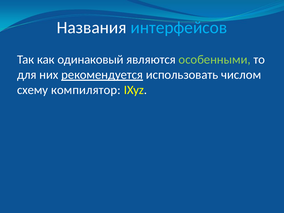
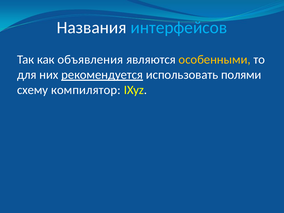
одинаковый: одинаковый -> объявления (90, 60)
особенными colour: light green -> yellow (215, 60)
числом: числом -> полями (241, 75)
